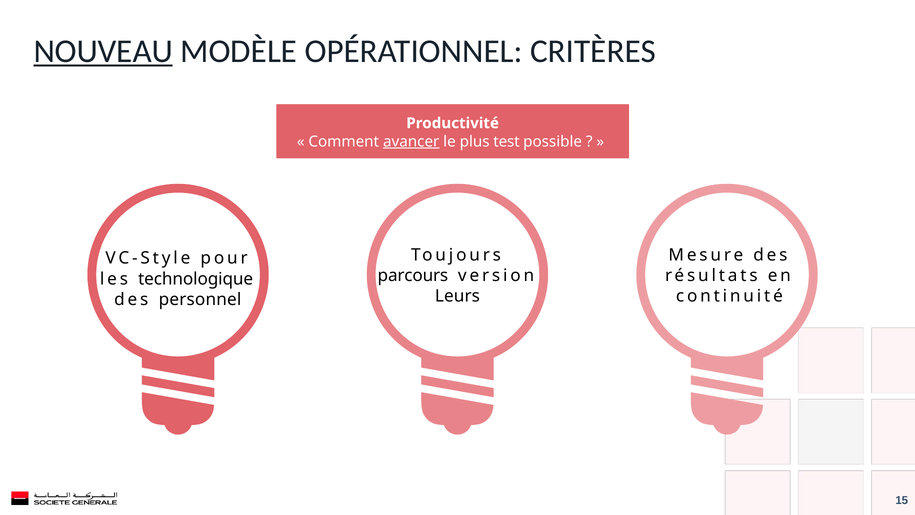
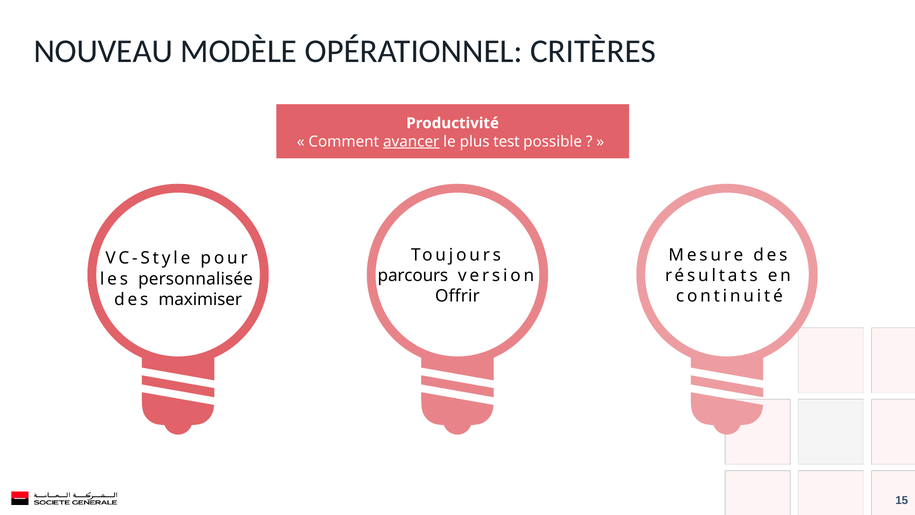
NOUVEAU underline: present -> none (103, 51)
technologique: technologique -> personnalisée (196, 279)
Leurs: Leurs -> Offrir (457, 296)
personnel: personnel -> maximiser (200, 299)
